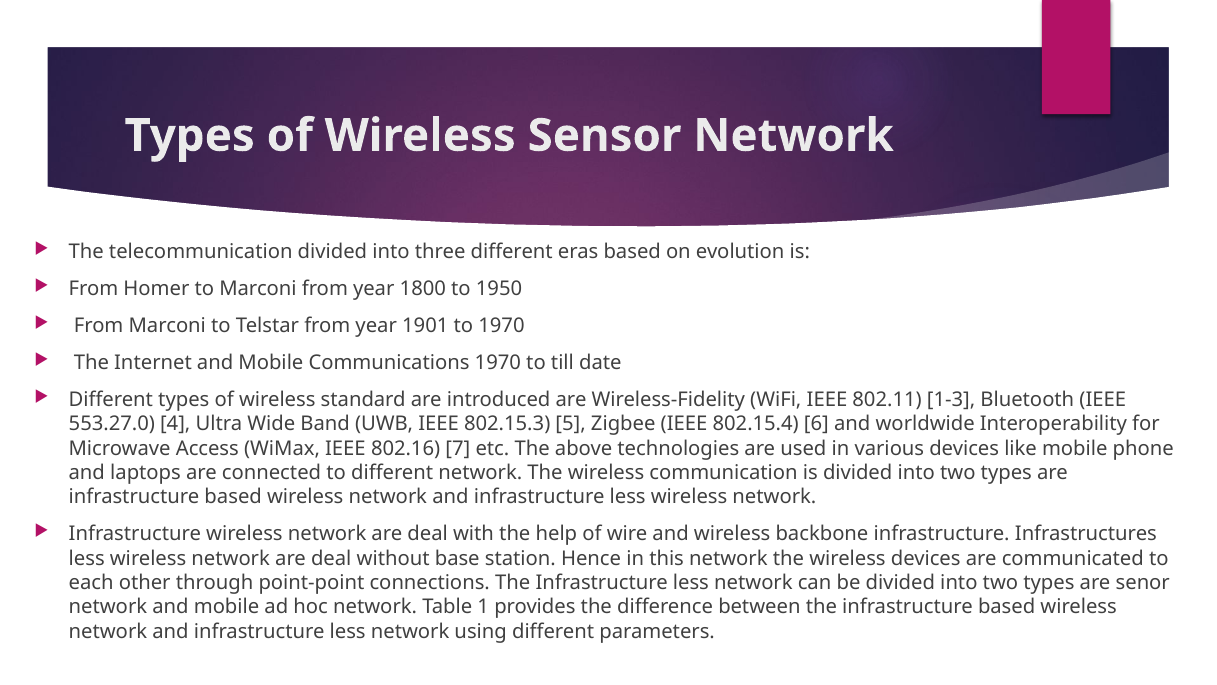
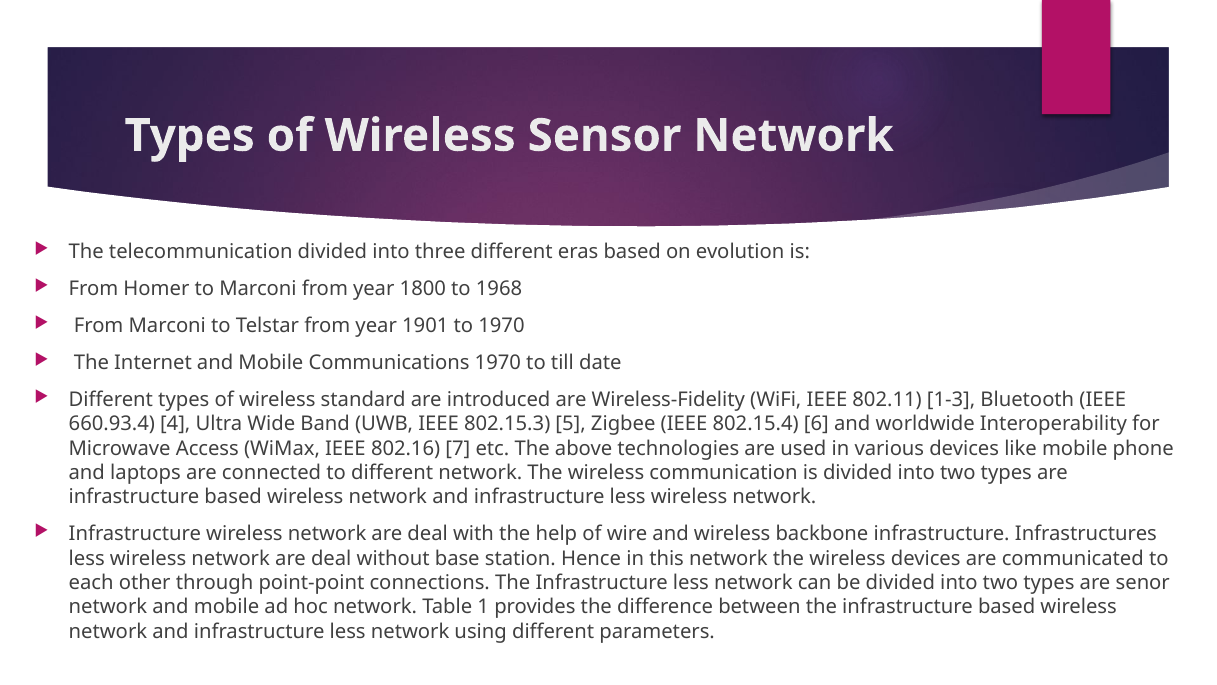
1950: 1950 -> 1968 (499, 288)
553.27.0: 553.27.0 -> 660.93.4 (112, 424)
